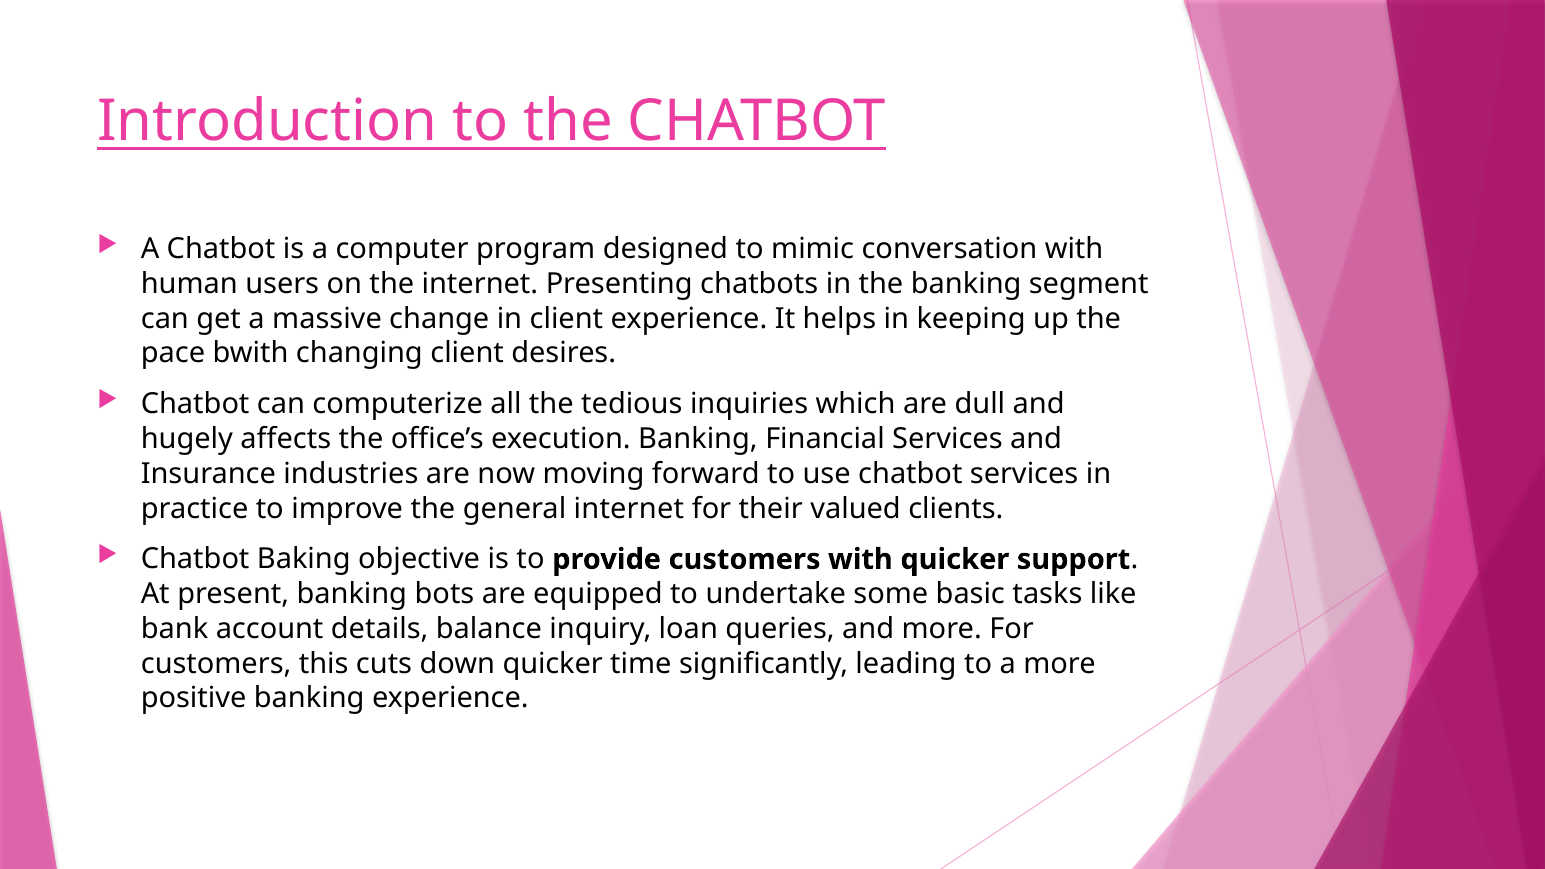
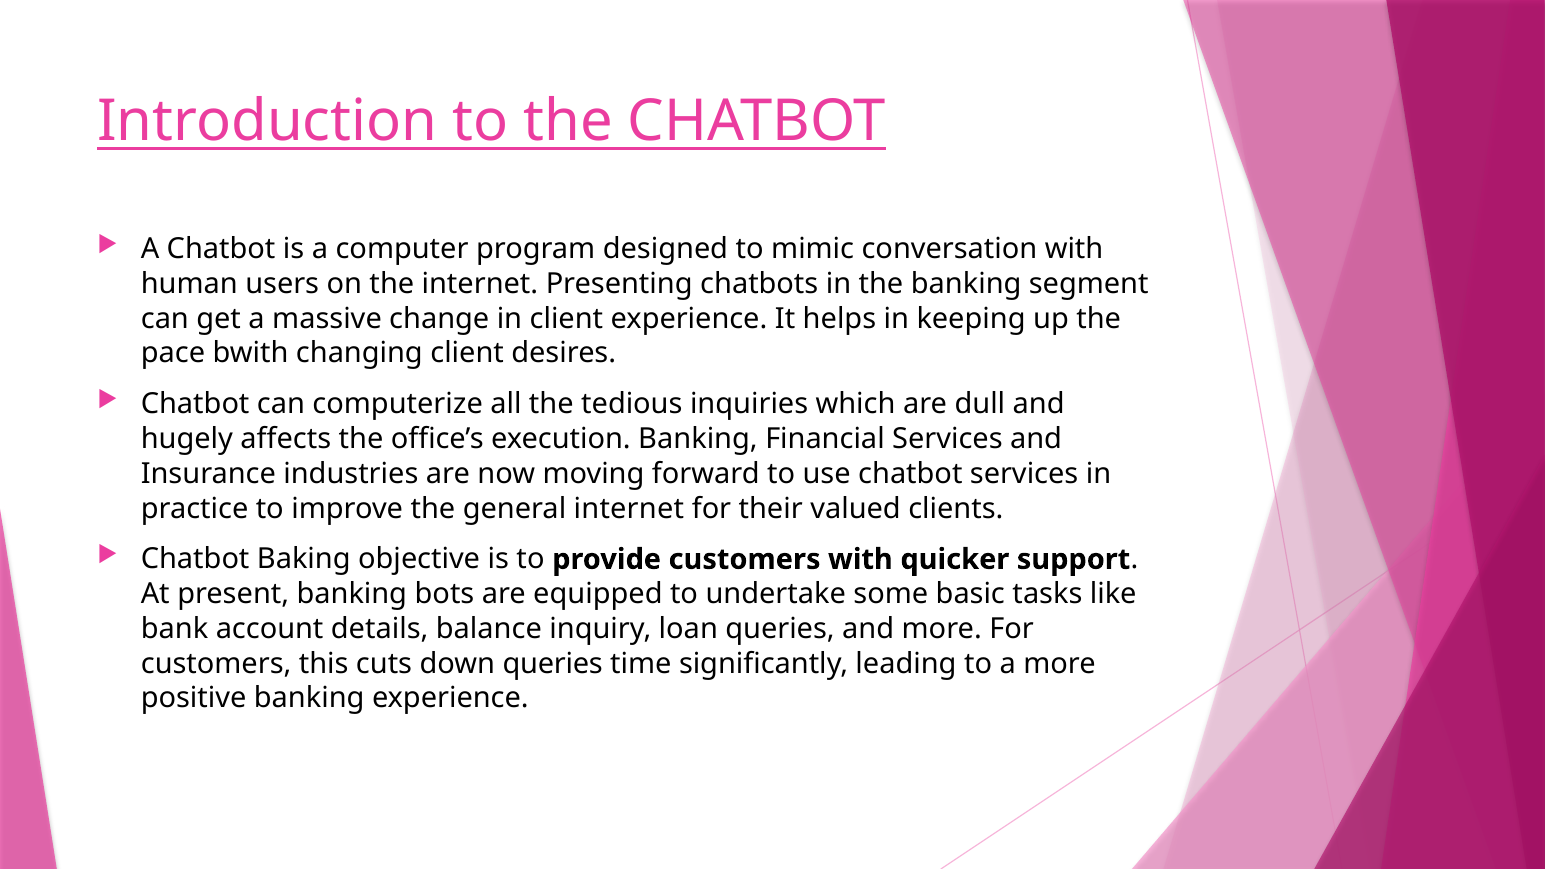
down quicker: quicker -> queries (553, 664)
